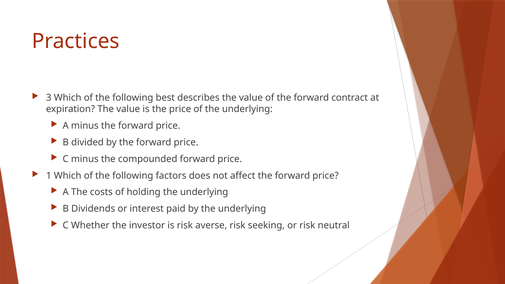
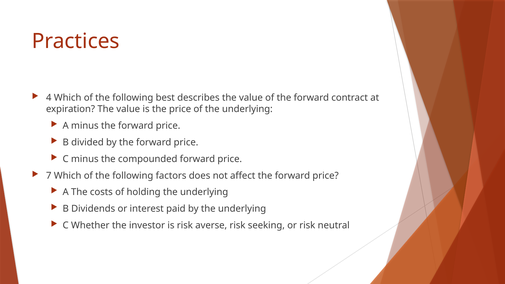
3: 3 -> 4 (49, 98)
1: 1 -> 7 (49, 176)
